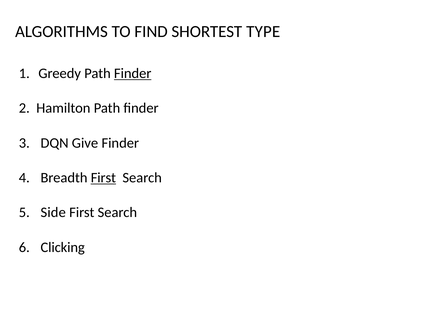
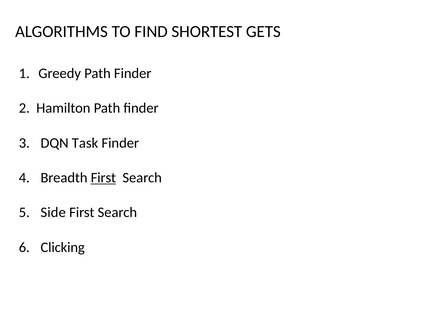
TYPE: TYPE -> GETS (263, 32)
Finder underline: present -> none (133, 73)
Give: Give -> Task (85, 143)
